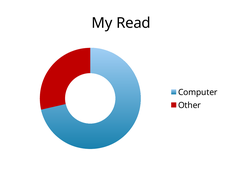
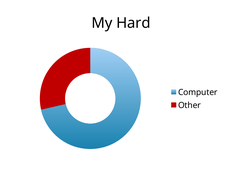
Read: Read -> Hard (133, 23)
